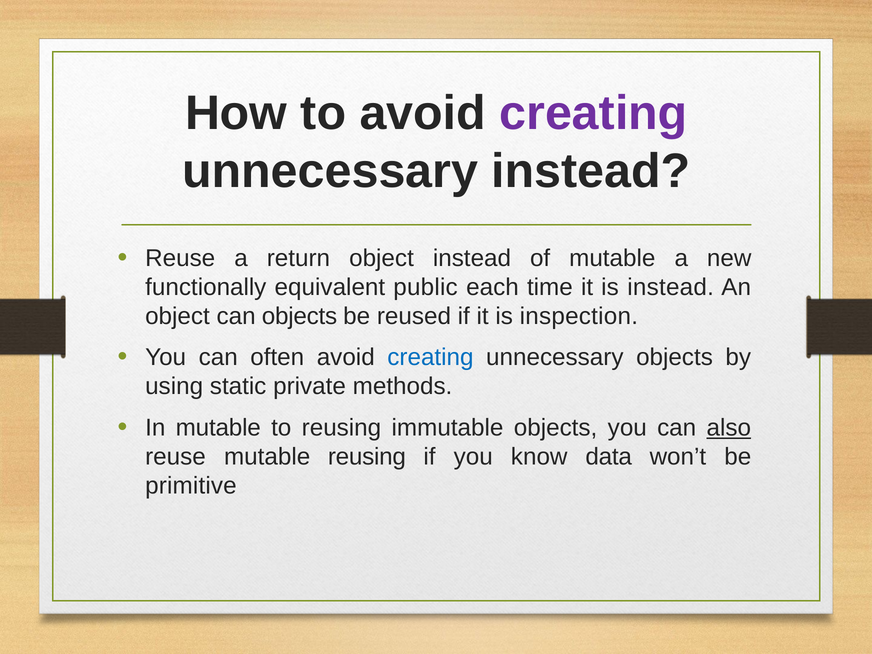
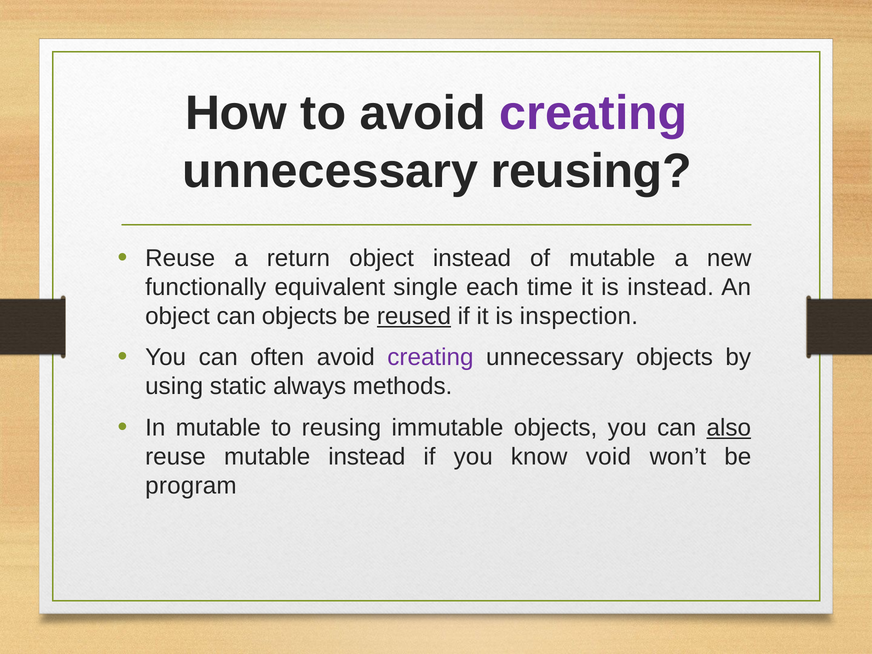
unnecessary instead: instead -> reusing (591, 171)
public: public -> single (426, 287)
reused underline: none -> present (414, 316)
creating colour: blue -> purple (430, 357)
private: private -> always (310, 386)
mutable reusing: reusing -> instead (367, 457)
data: data -> void (608, 457)
primitive: primitive -> program (191, 486)
